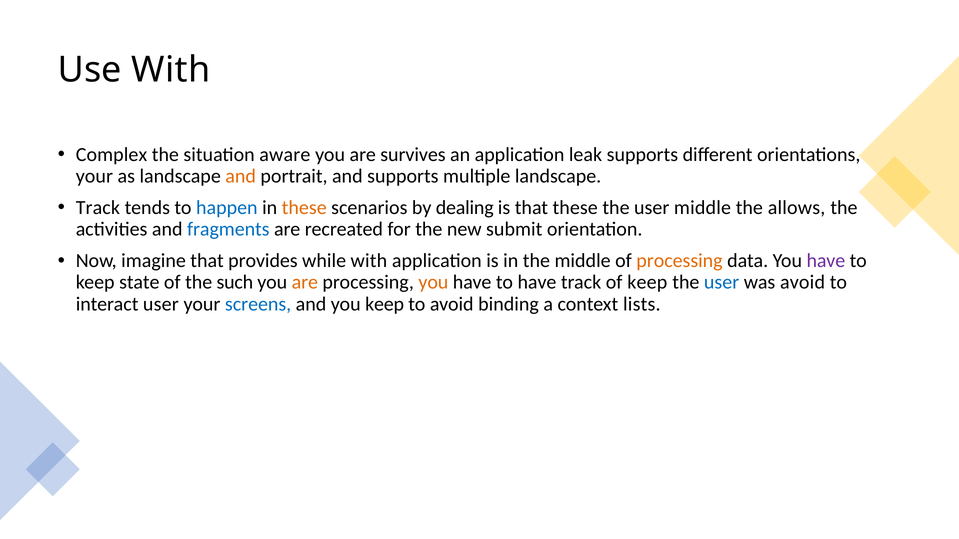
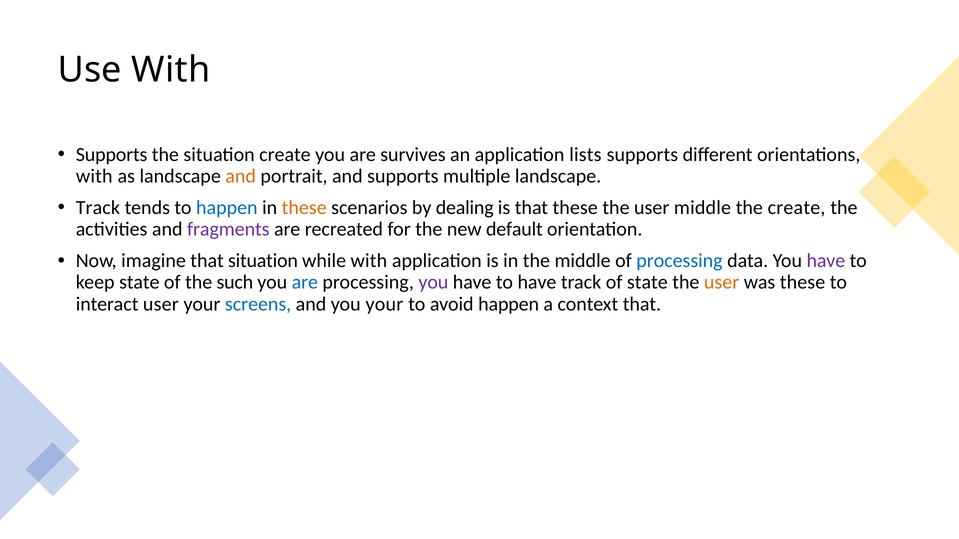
Complex: Complex -> Supports (112, 155)
situation aware: aware -> create (285, 155)
leak: leak -> lists (585, 155)
your: your -> with (94, 176)
the allows: allows -> create (797, 208)
fragments colour: blue -> purple (228, 229)
submit: submit -> default (514, 229)
that provides: provides -> situation (263, 261)
processing colour: orange -> blue (679, 261)
are colour: orange -> blue (305, 283)
you colour: orange -> purple (433, 283)
of keep: keep -> state (647, 283)
user colour: blue -> orange (722, 283)
was avoid: avoid -> these (803, 283)
you keep: keep -> your (384, 304)
avoid binding: binding -> happen (509, 304)
context lists: lists -> that (642, 304)
